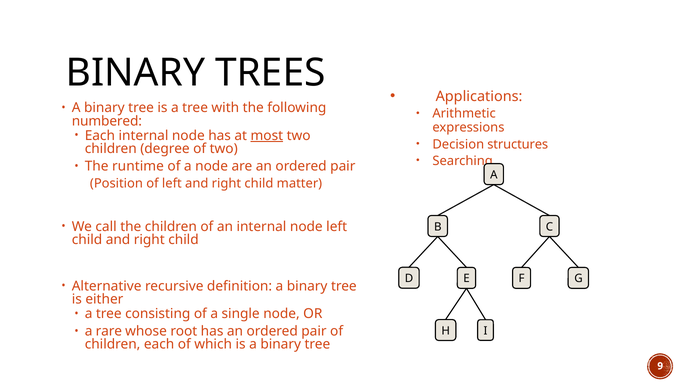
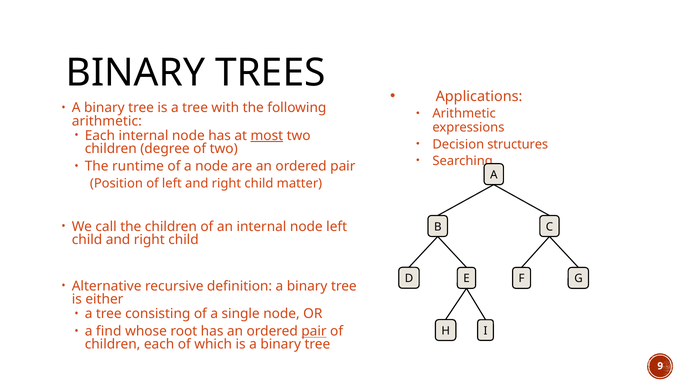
numbered: numbered -> arithmetic (107, 121)
rare: rare -> find (109, 332)
pair underline: none -> present (314, 332)
